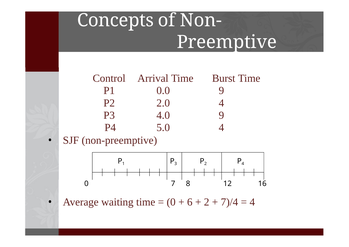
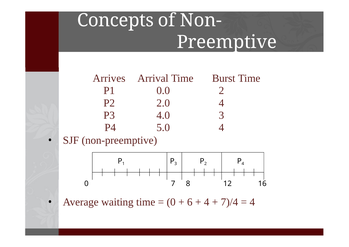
Control: Control -> Arrives (109, 78)
0.0 9: 9 -> 2 (221, 91)
4.0 9: 9 -> 3 (221, 115)
2: 2 -> 4 (207, 202)
